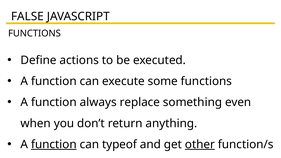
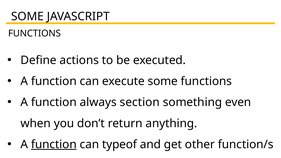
FALSE: FALSE -> SOME (27, 16)
replace: replace -> section (140, 102)
other underline: present -> none (200, 144)
